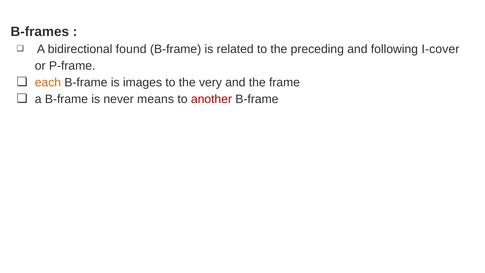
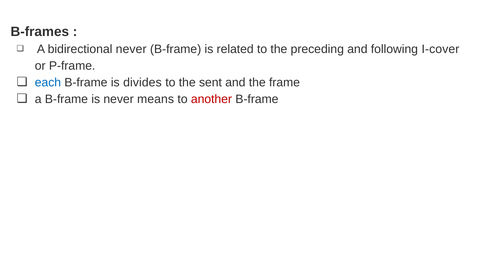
bidirectional found: found -> never (131, 49)
each colour: orange -> blue (48, 82)
images: images -> divides (142, 82)
very: very -> sent (210, 82)
